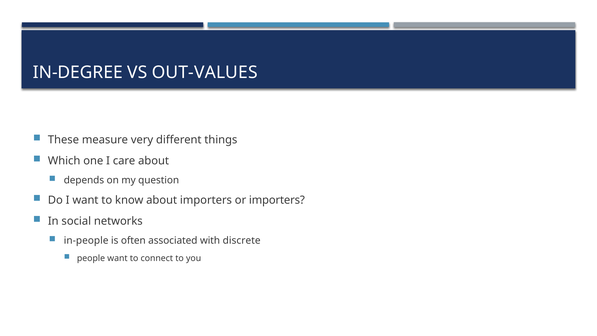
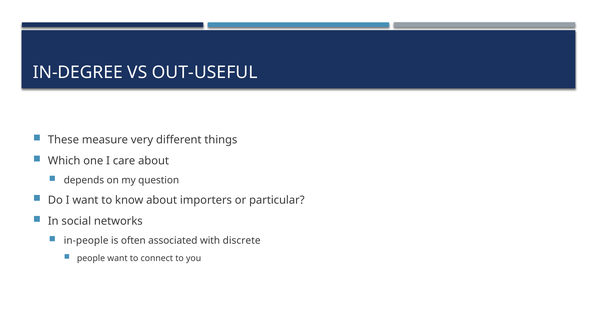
OUT-VALUES: OUT-VALUES -> OUT-USEFUL (205, 73)
or importers: importers -> particular (277, 200)
